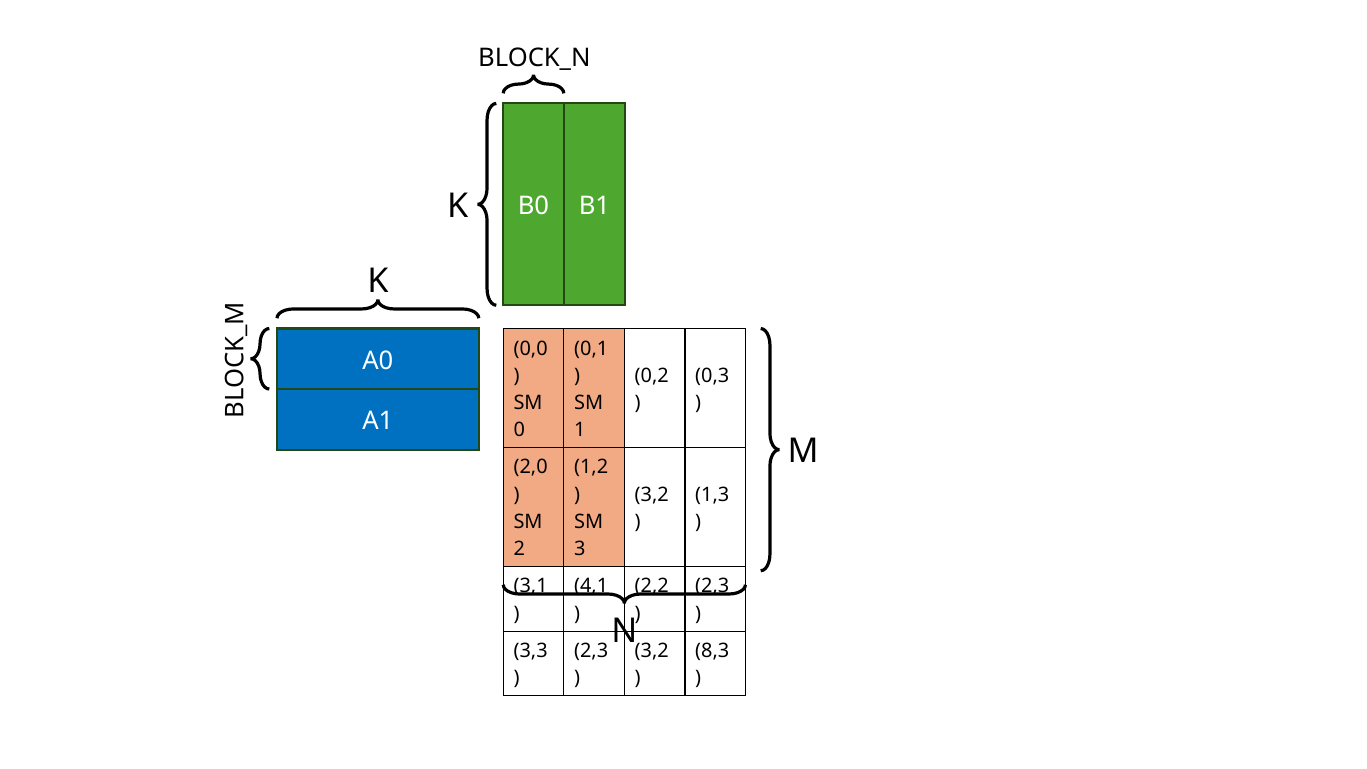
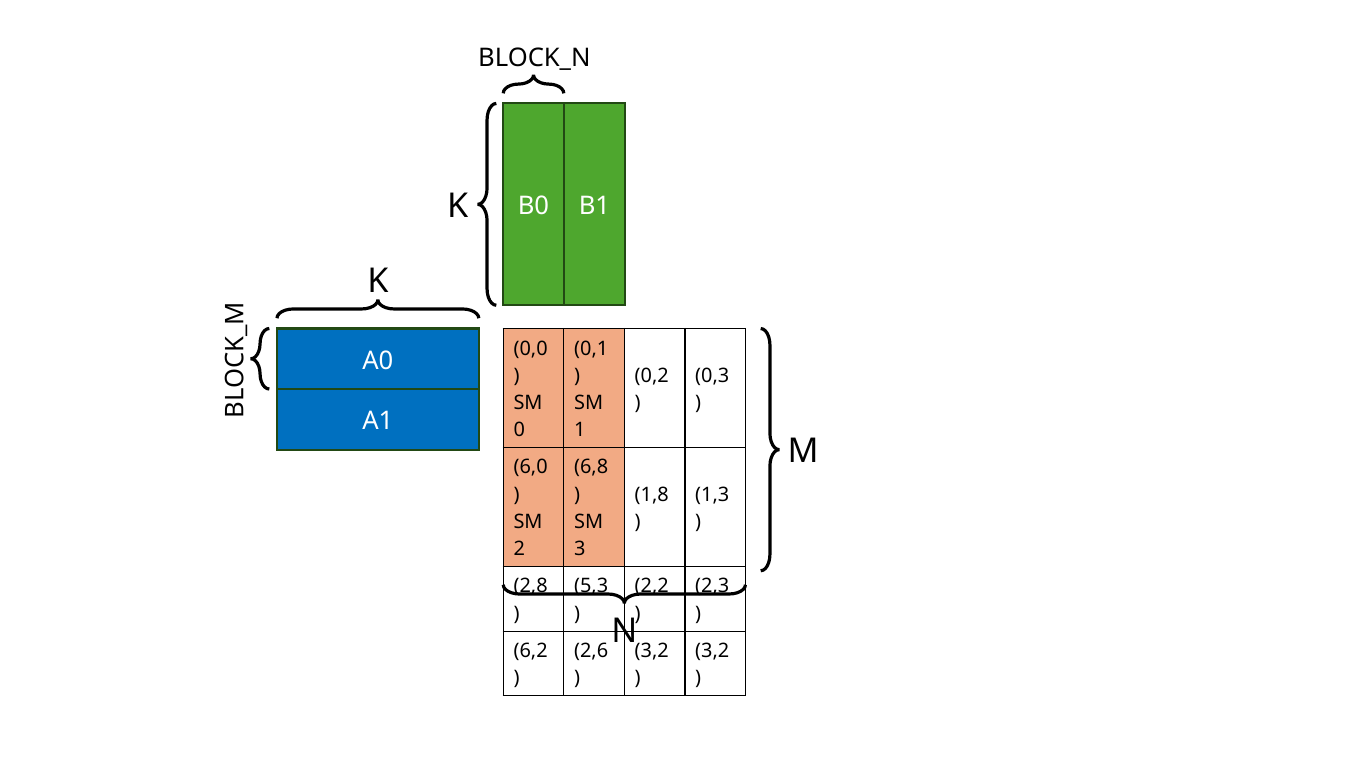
2,0: 2,0 -> 6,0 (531, 467)
1,2: 1,2 -> 6,8 (591, 467)
3,2: 3,2 -> 1,8 (652, 495)
3,1: 3,1 -> 2,8 (531, 586)
4,1: 4,1 -> 5,3 (591, 586)
3,3: 3,3 -> 6,2 (531, 651)
2,3: 2,3 -> 2,6 (591, 651)
8,3: 8,3 -> 3,2 (712, 651)
